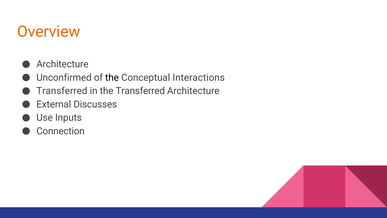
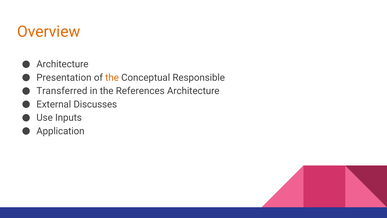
Unconfirmed: Unconfirmed -> Presentation (64, 77)
the colour: black -> orange (112, 77)
Interactions: Interactions -> Responsible (199, 77)
the Transferred: Transferred -> References (140, 91)
Connection: Connection -> Application (60, 131)
